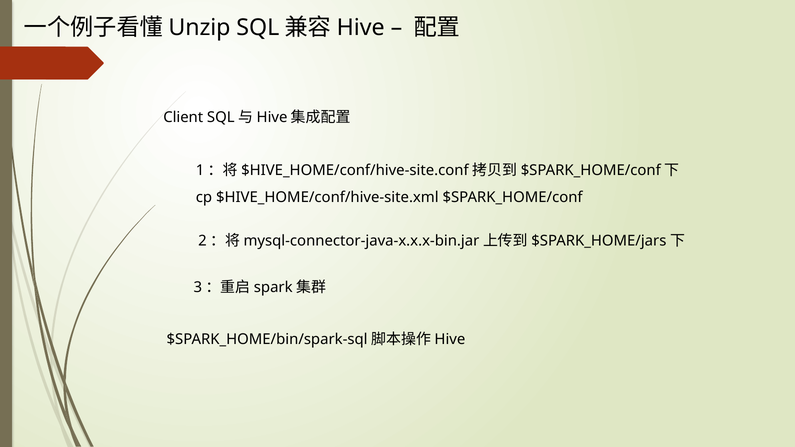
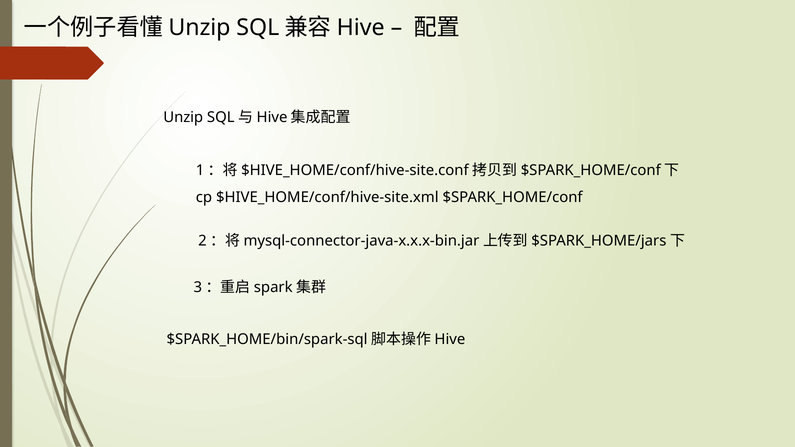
Client: Client -> Unzip (183, 117)
